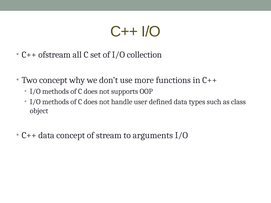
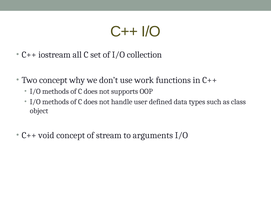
ofstream: ofstream -> iostream (54, 55)
more: more -> work (144, 80)
C++ data: data -> void (46, 136)
